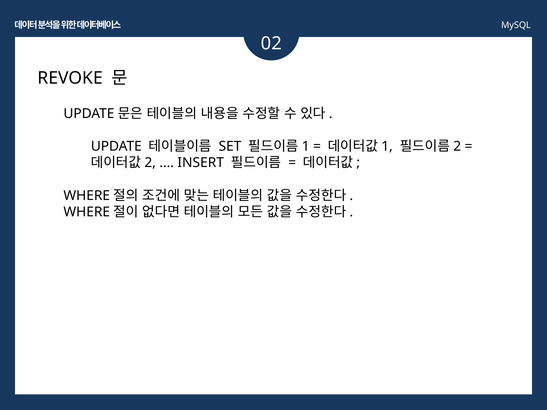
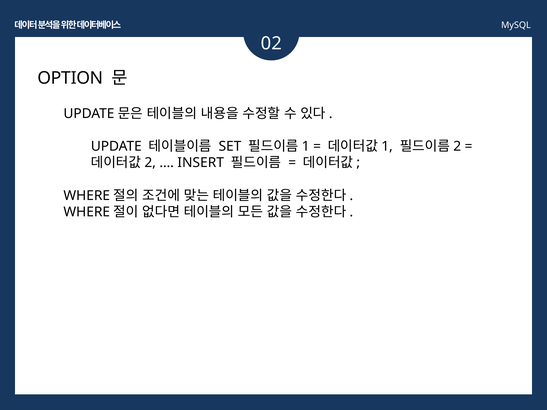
REVOKE: REVOKE -> OPTION (70, 78)
